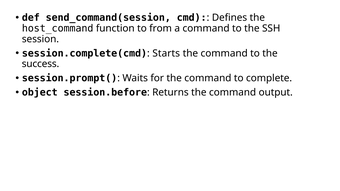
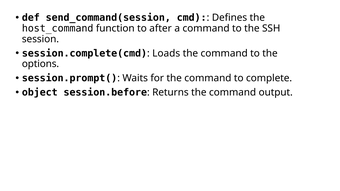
from: from -> after (161, 28)
Starts: Starts -> Loads (166, 53)
success: success -> options (40, 64)
